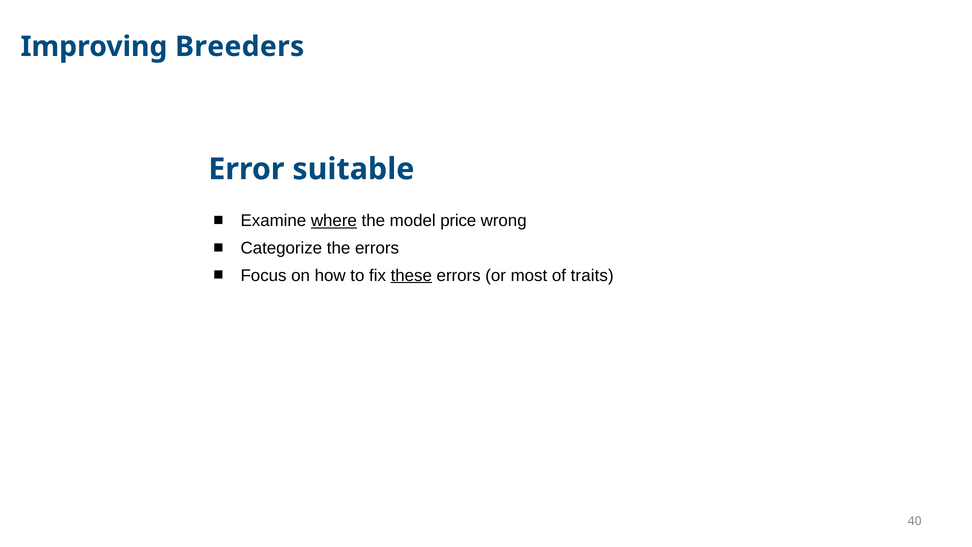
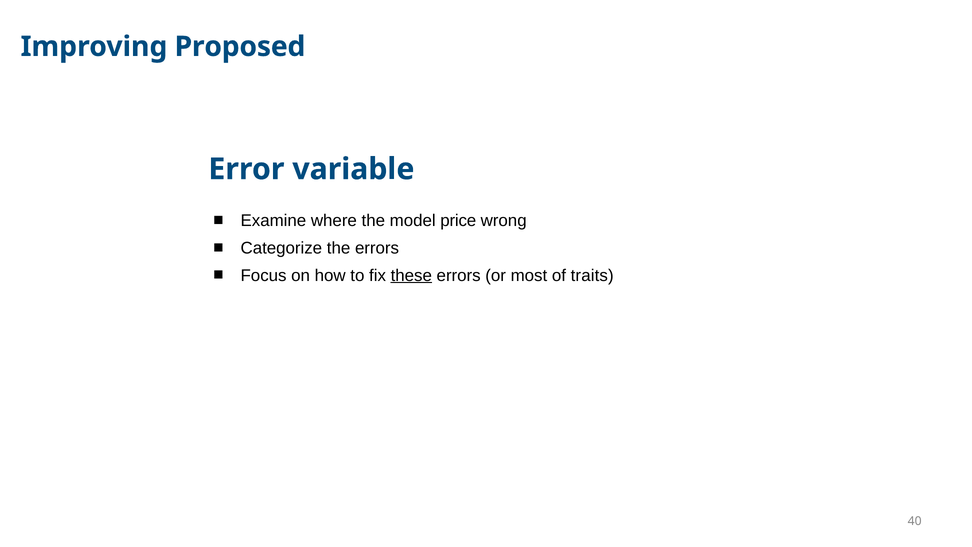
Breeders: Breeders -> Proposed (240, 47)
suitable: suitable -> variable (353, 169)
where underline: present -> none (334, 221)
